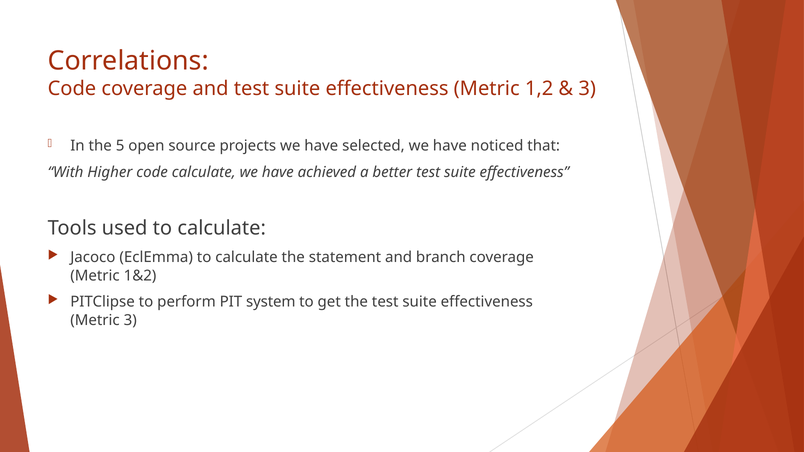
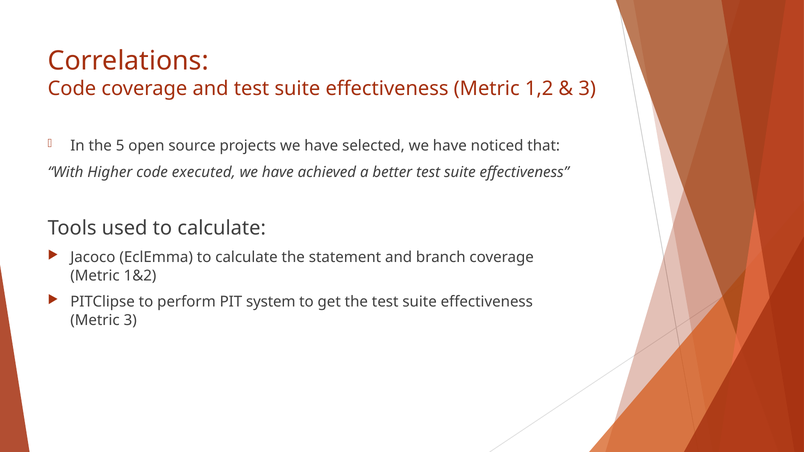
code calculate: calculate -> executed (204, 172)
